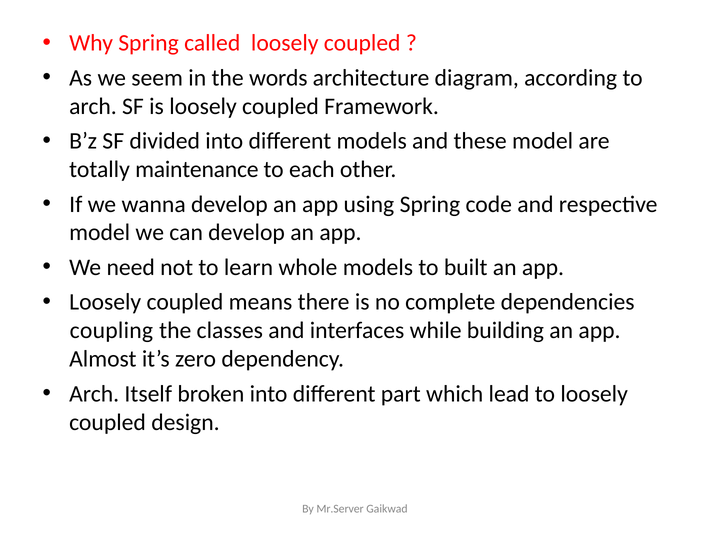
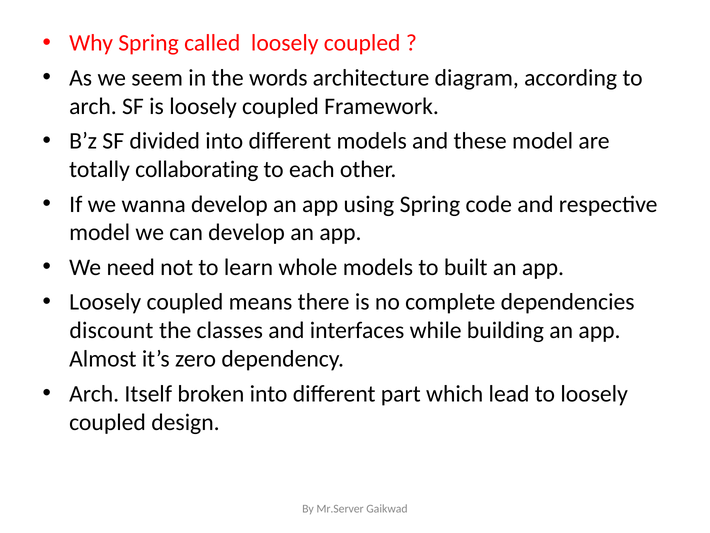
maintenance: maintenance -> collaborating (197, 169)
coupling: coupling -> discount (111, 330)
